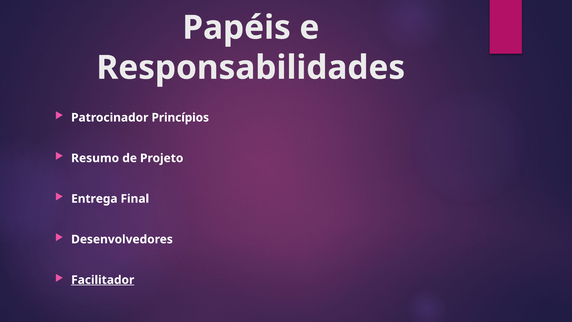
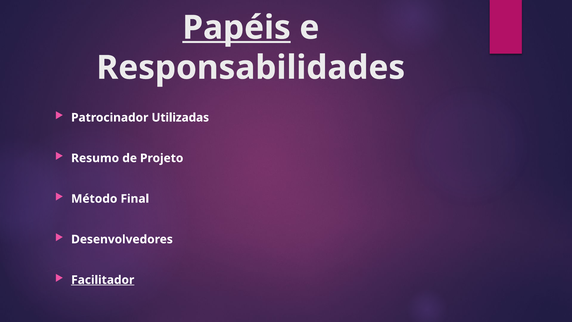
Papéis underline: none -> present (237, 28)
Princípios: Princípios -> Utilizadas (180, 117)
Entrega: Entrega -> Método (94, 199)
